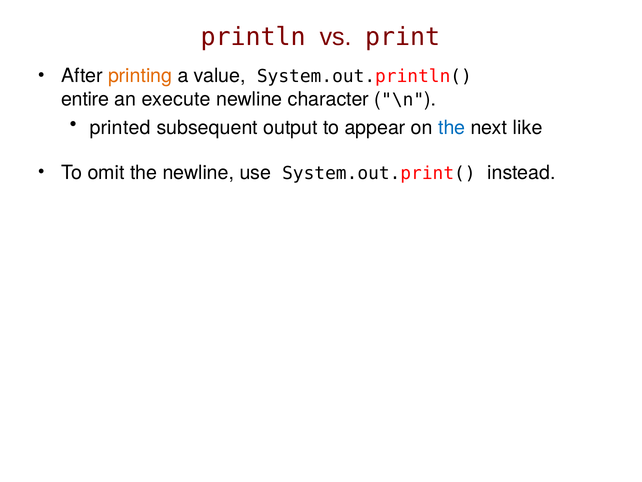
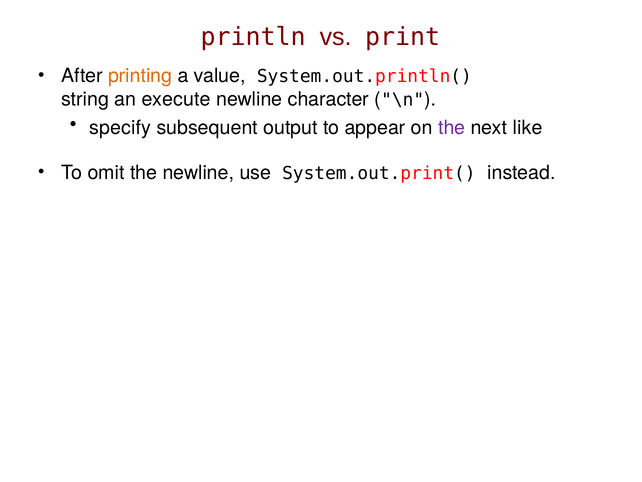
entire: entire -> string (85, 99)
printed: printed -> specify (120, 127)
the colour: blue -> purple (452, 127)
